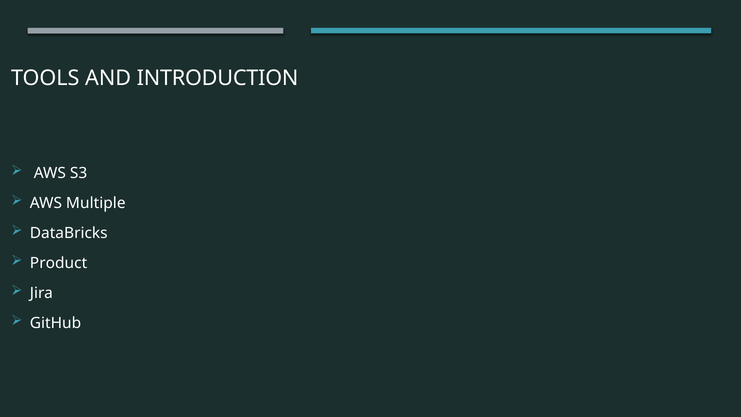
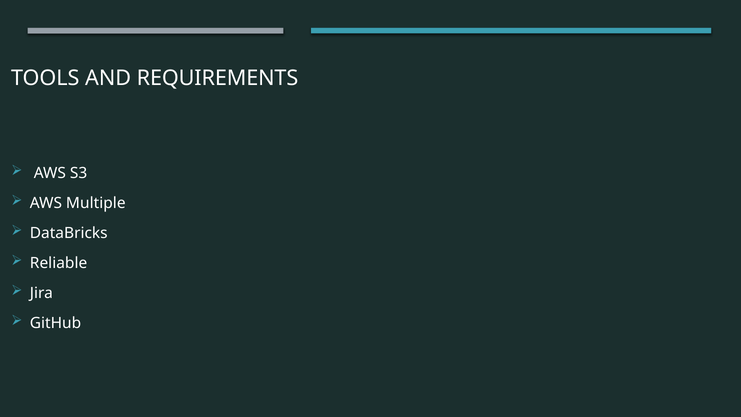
INTRODUCTION: INTRODUCTION -> REQUIREMENTS (217, 78)
Product: Product -> Reliable (59, 263)
